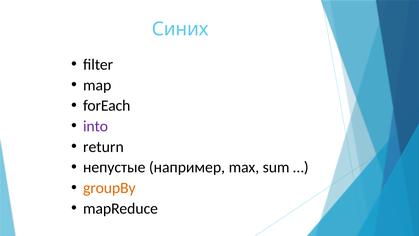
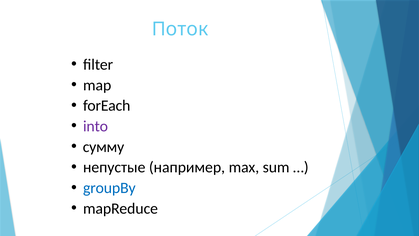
Синих: Синих -> Поток (180, 29)
return: return -> сумму (103, 147)
groupBy colour: orange -> blue (109, 188)
